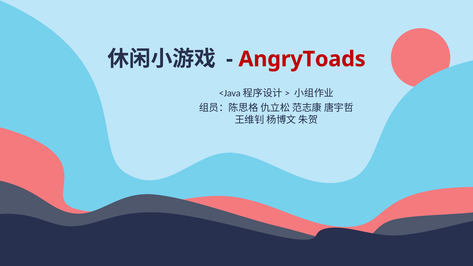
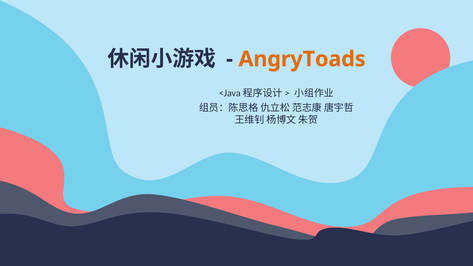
AngryToads colour: red -> orange (302, 59)
